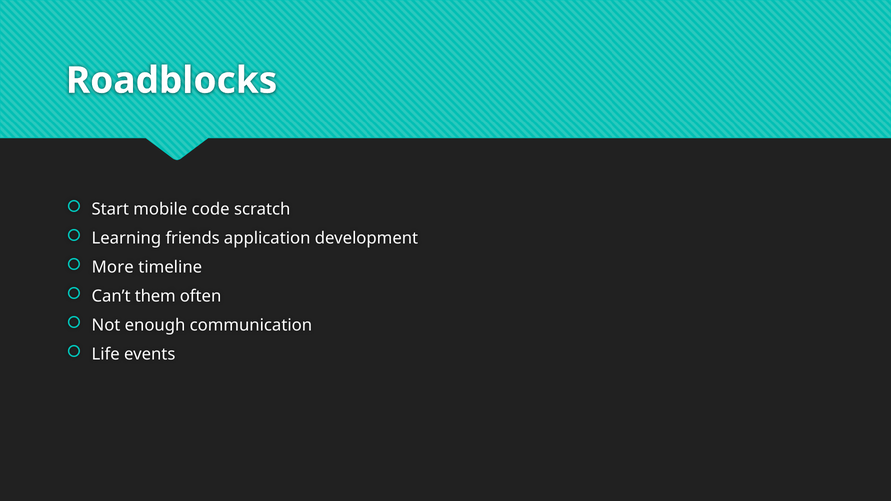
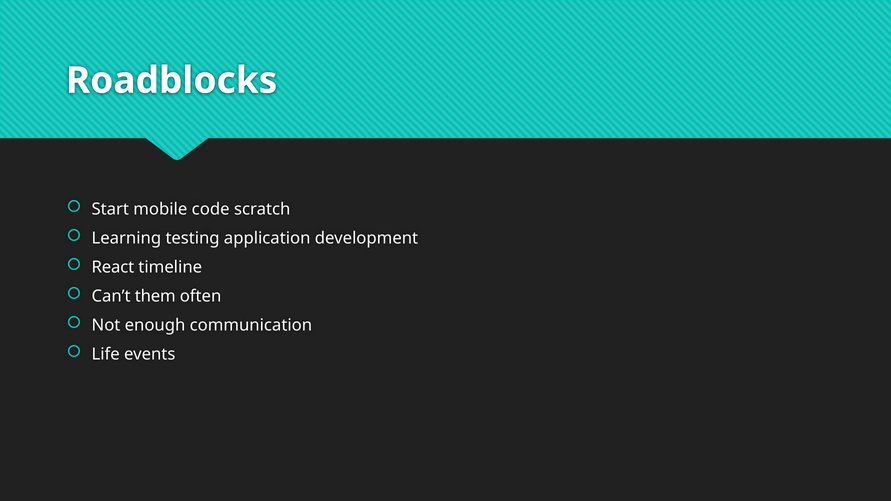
friends: friends -> testing (193, 239)
More: More -> React (113, 267)
